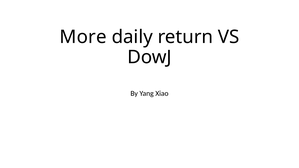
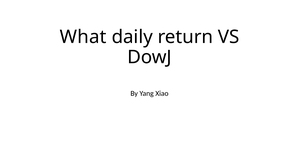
More: More -> What (83, 37)
